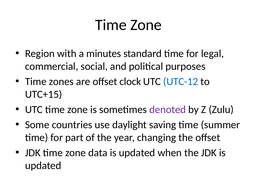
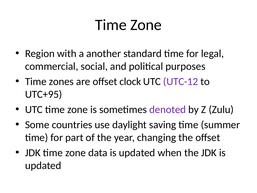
minutes: minutes -> another (104, 53)
UTC-12 colour: blue -> purple (181, 81)
UTC+15: UTC+15 -> UTC+95 (44, 94)
